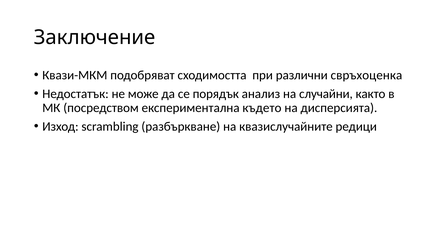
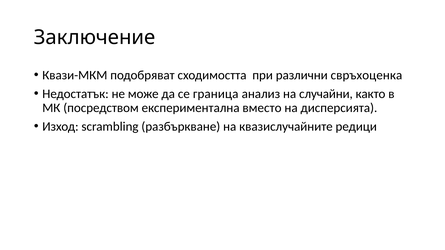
порядък: порядък -> граница (216, 94)
където: където -> вместо (262, 108)
